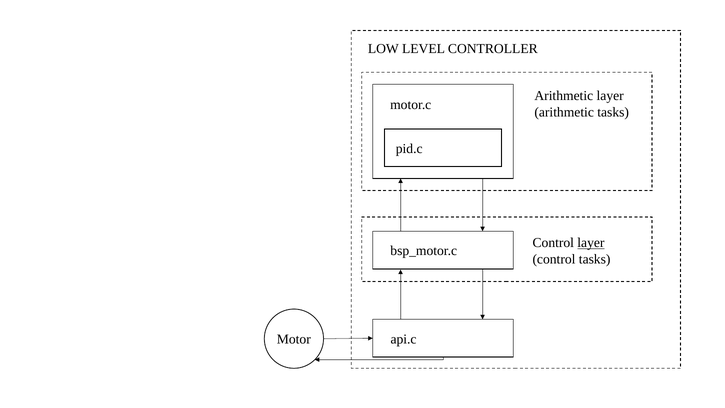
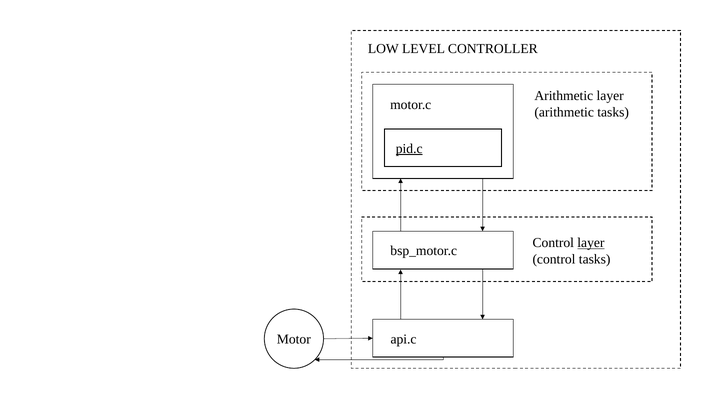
pid.c underline: none -> present (409, 148)
